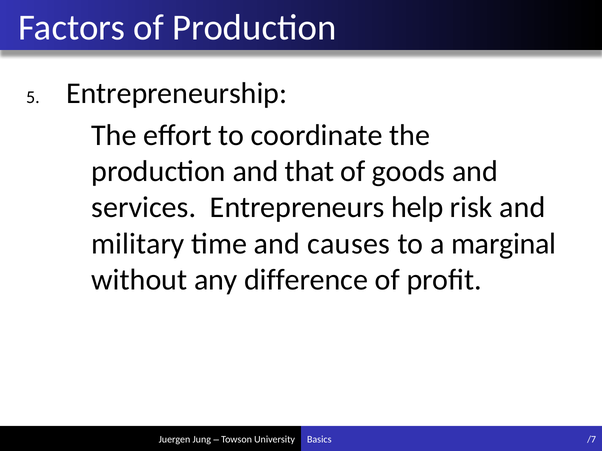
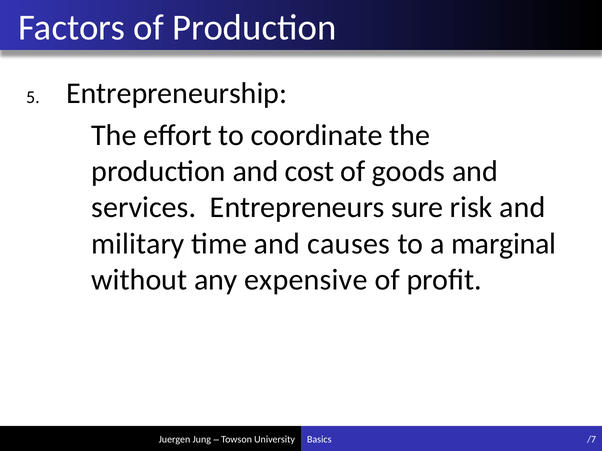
that: that -> cost (310, 172)
help: help -> sure (417, 208)
difference: difference -> expensive (306, 280)
